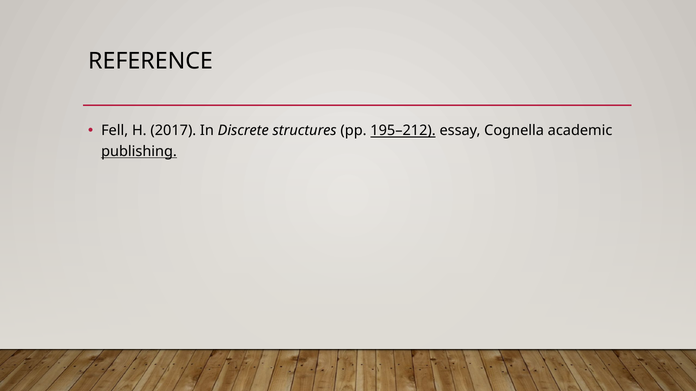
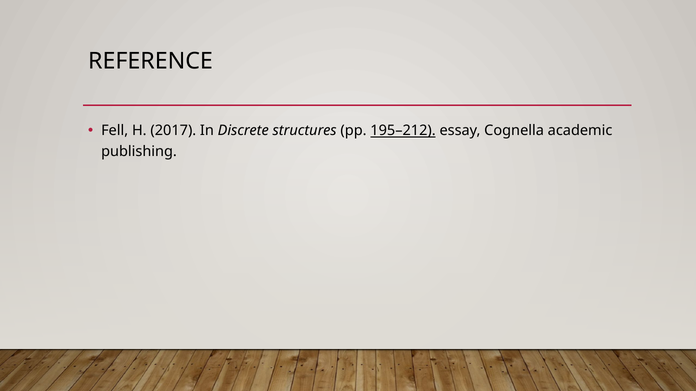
publishing underline: present -> none (139, 152)
